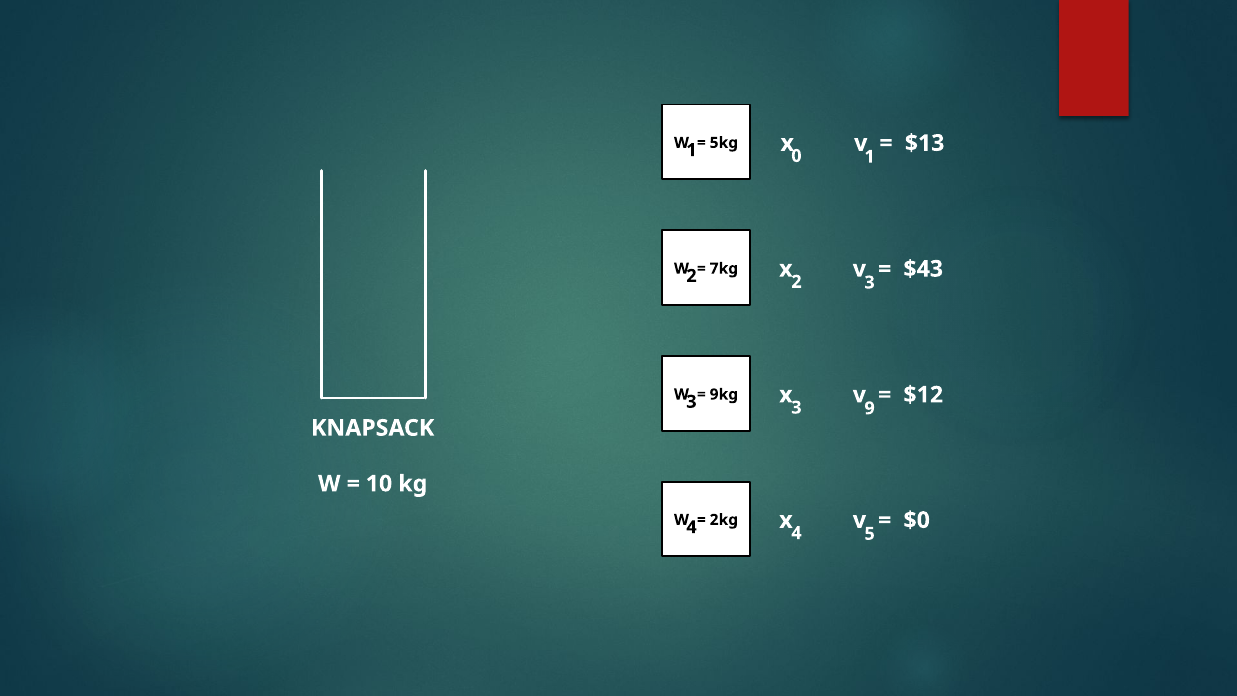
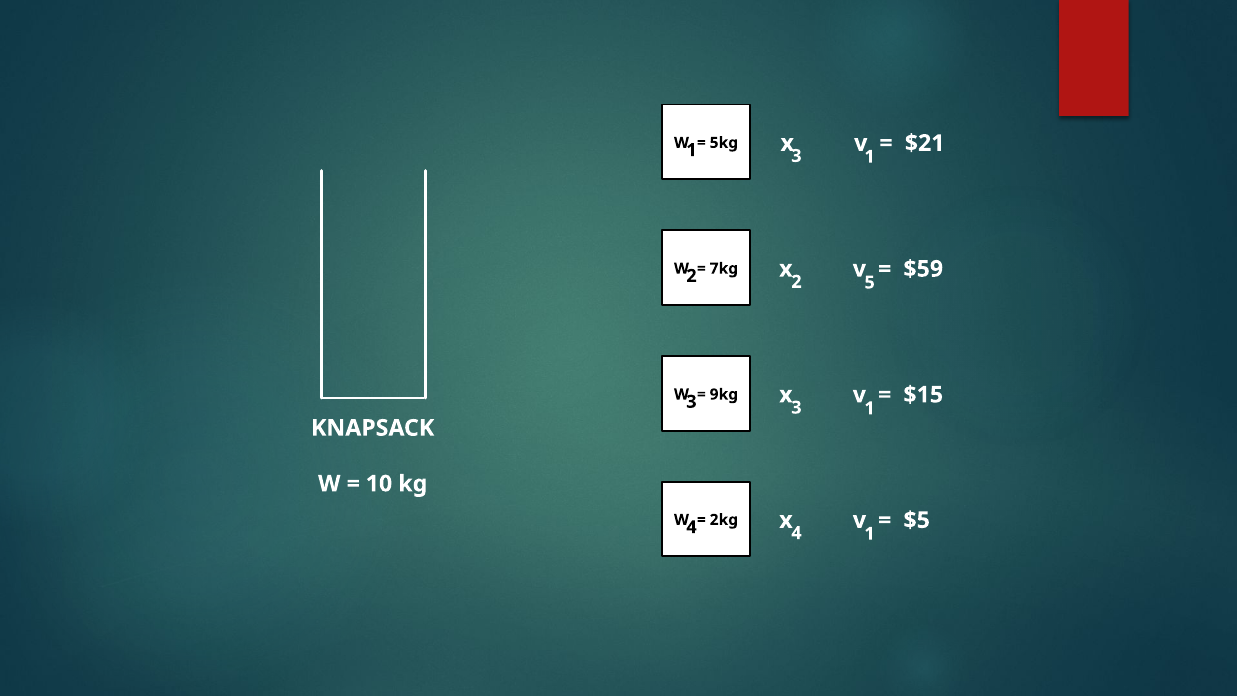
$13: $13 -> $21 (925, 143)
1 0: 0 -> 3 (796, 156)
$43: $43 -> $59 (923, 269)
2 3: 3 -> 5 (870, 282)
$12: $12 -> $15 (923, 395)
3 3 9: 9 -> 1 (870, 408)
$0: $0 -> $5 (917, 520)
4 5: 5 -> 1 (870, 534)
